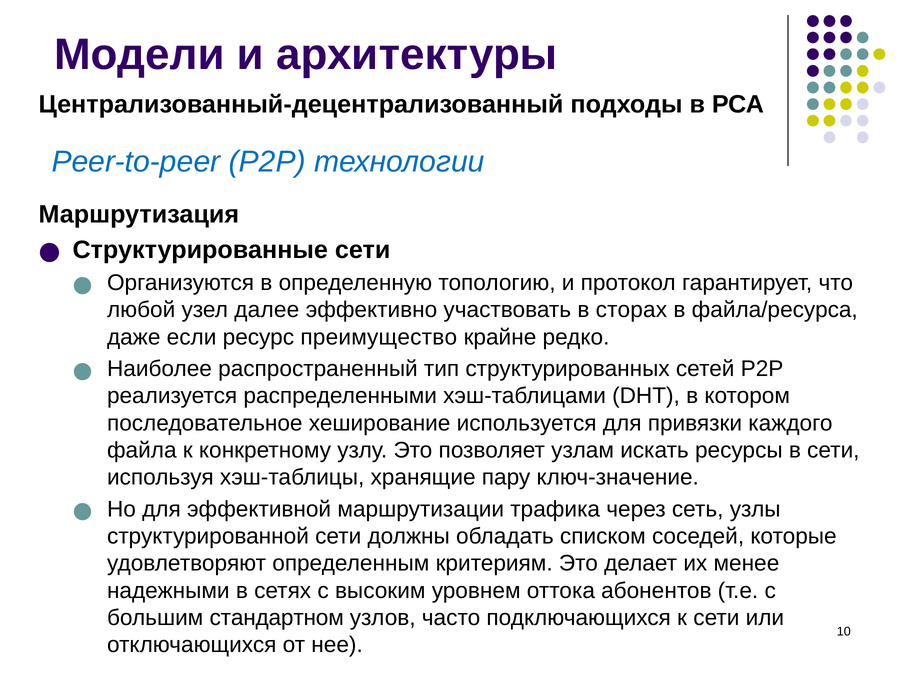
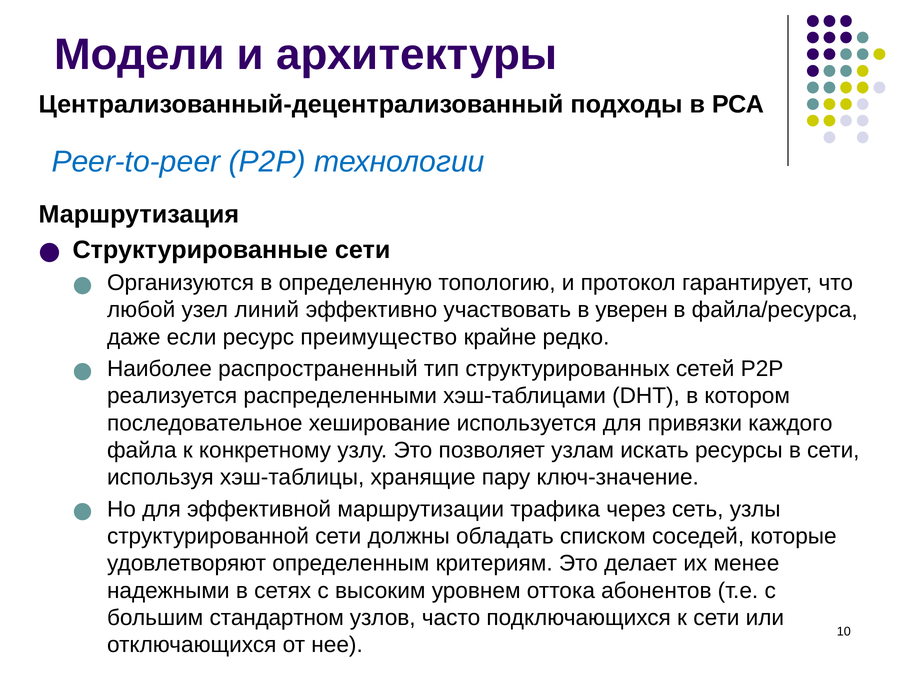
далее: далее -> линий (267, 310)
сторах: сторах -> уверен (632, 310)
